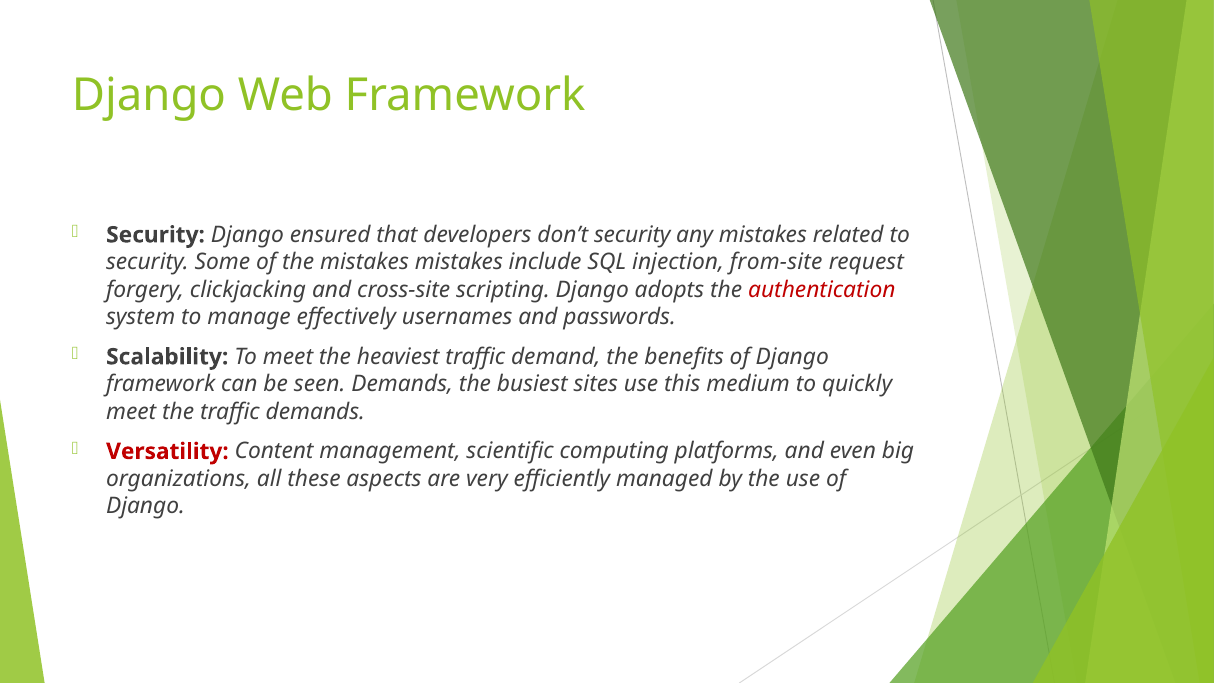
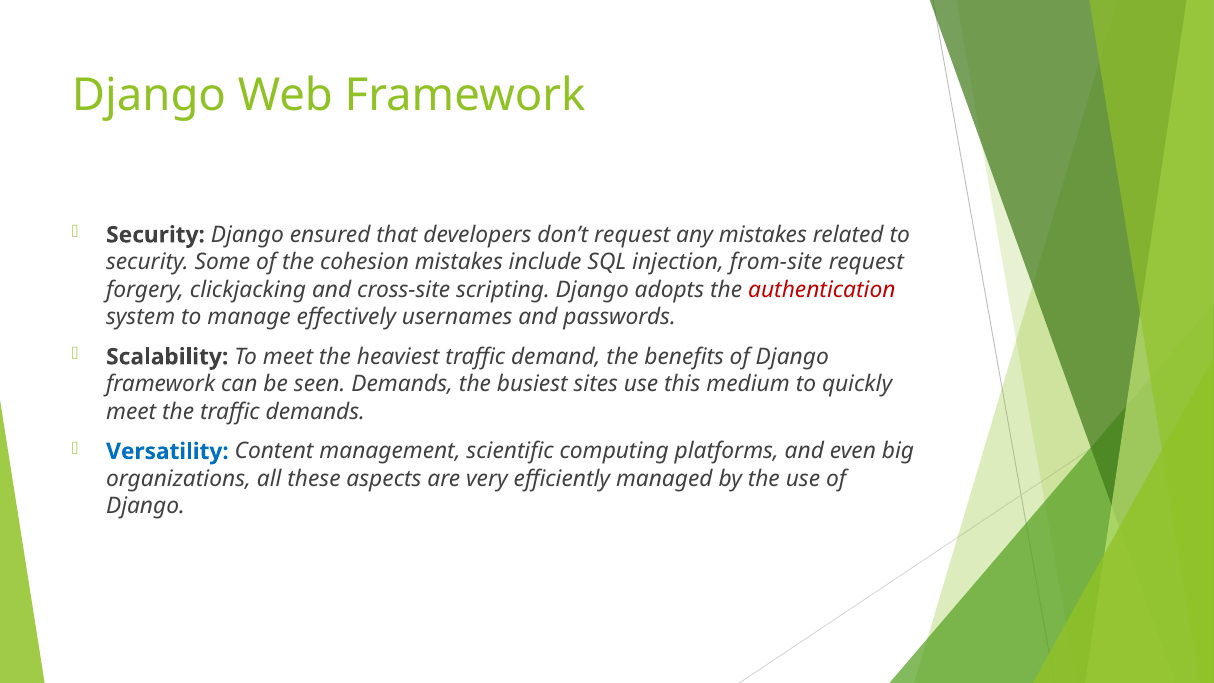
don’t security: security -> request (632, 235)
the mistakes: mistakes -> cohesion (365, 262)
Versatility colour: red -> blue (167, 451)
